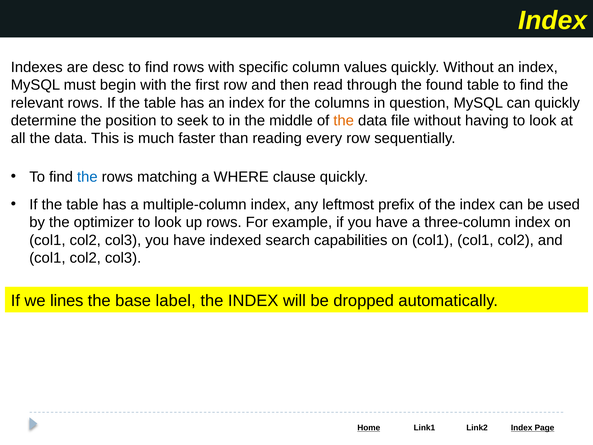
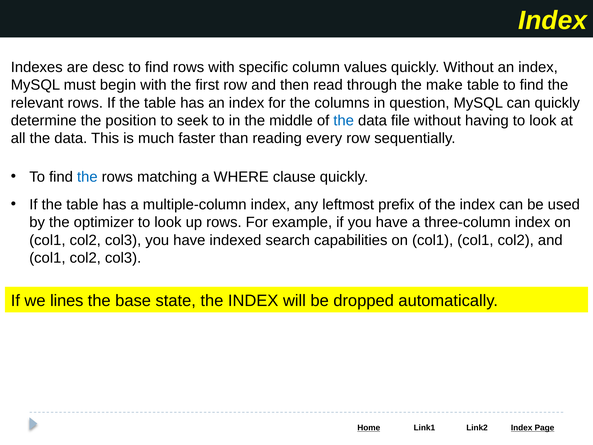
found: found -> make (444, 85)
the colour: orange -> blue (344, 121)
label: label -> state (176, 301)
